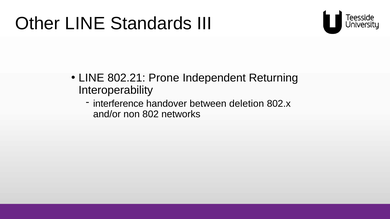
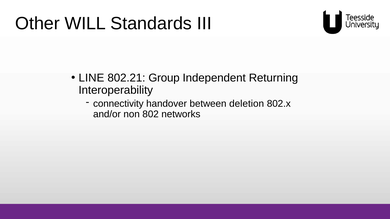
Other LINE: LINE -> WILL (85, 24)
Prone: Prone -> Group (164, 78)
interference: interference -> connectivity (118, 104)
